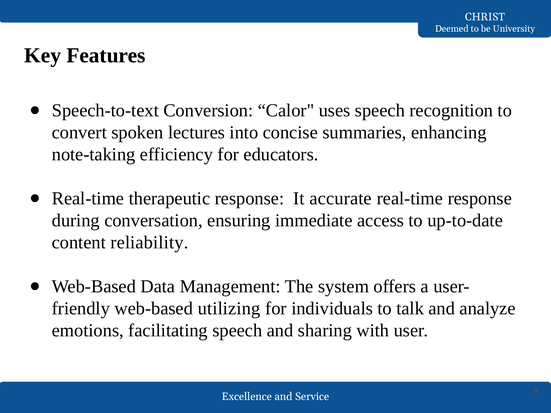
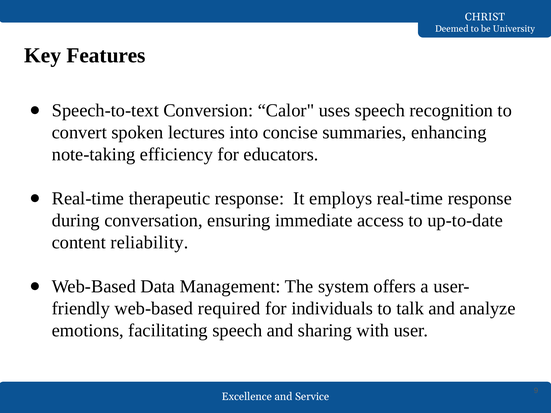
accurate: accurate -> employs (341, 199)
utilizing: utilizing -> required (229, 309)
